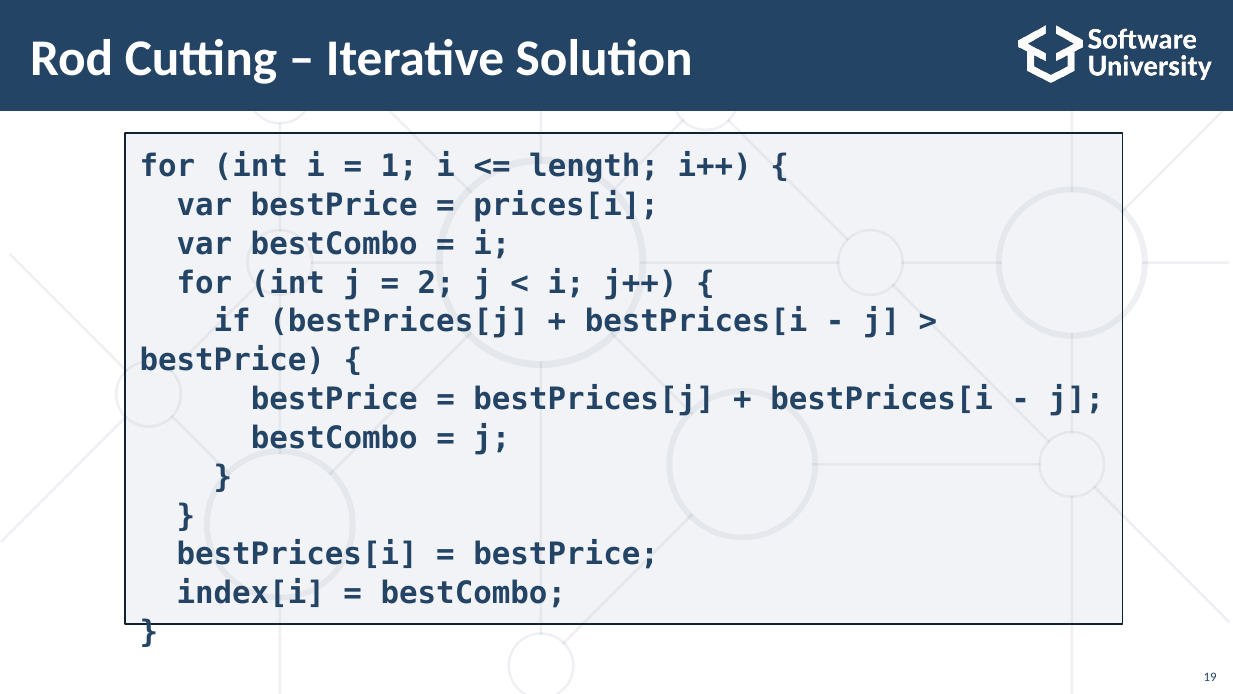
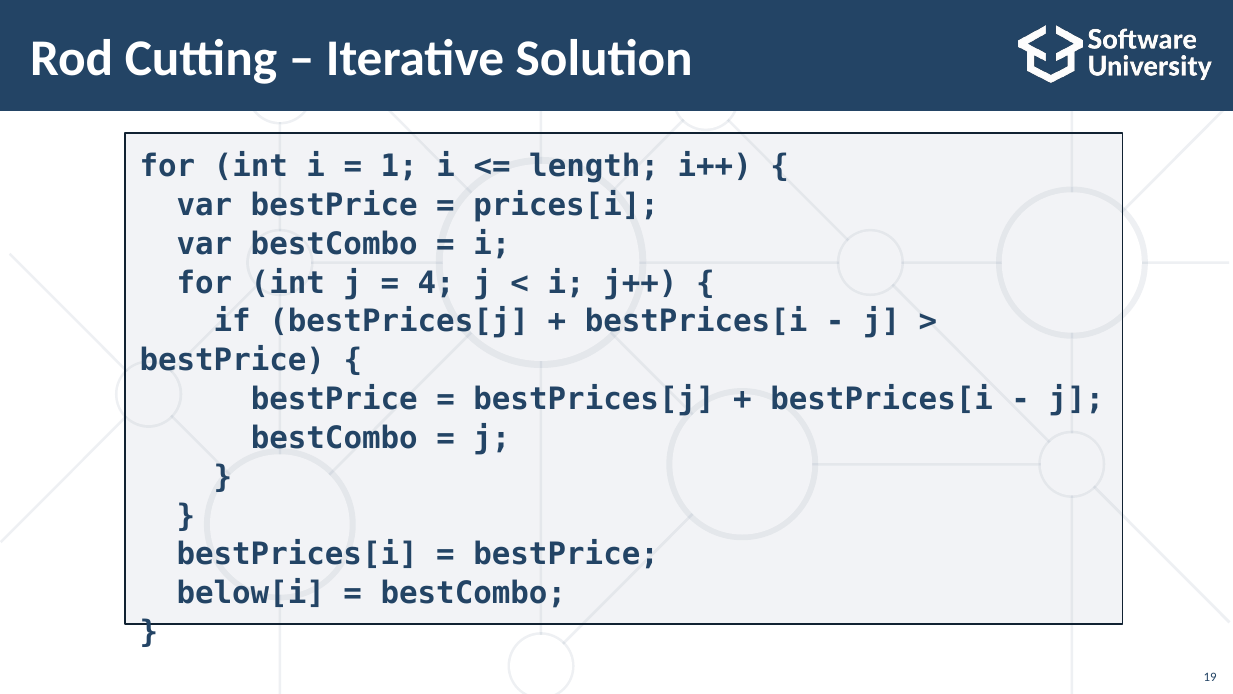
2: 2 -> 4 (436, 283)
index[i: index[i -> below[i (251, 593)
